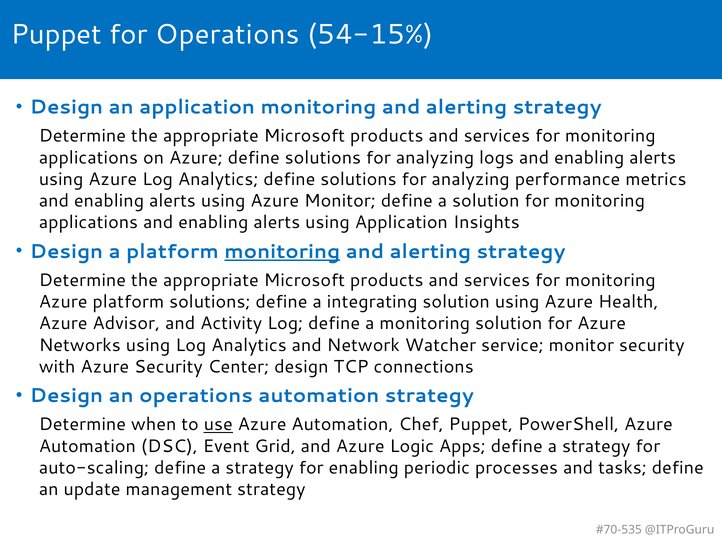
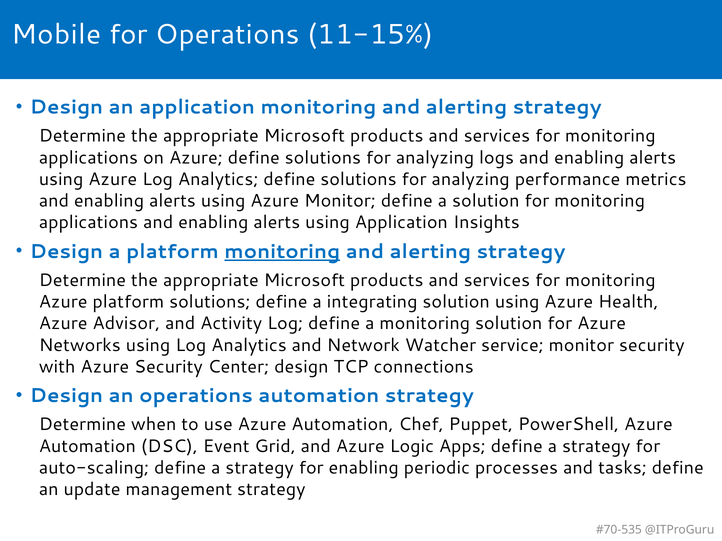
Puppet: Puppet -> Mobile (56, 35)
54-15%: 54-15% -> 11-15% (370, 35)
use underline: present -> none (218, 425)
